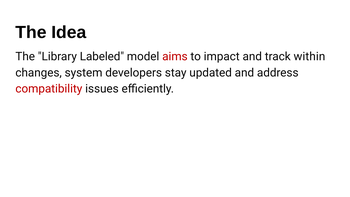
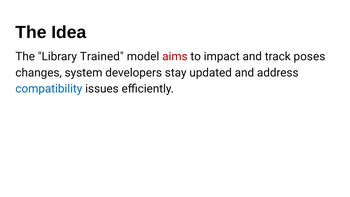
Labeled: Labeled -> Trained (102, 57)
within: within -> poses (309, 57)
compatibility colour: red -> blue (49, 89)
